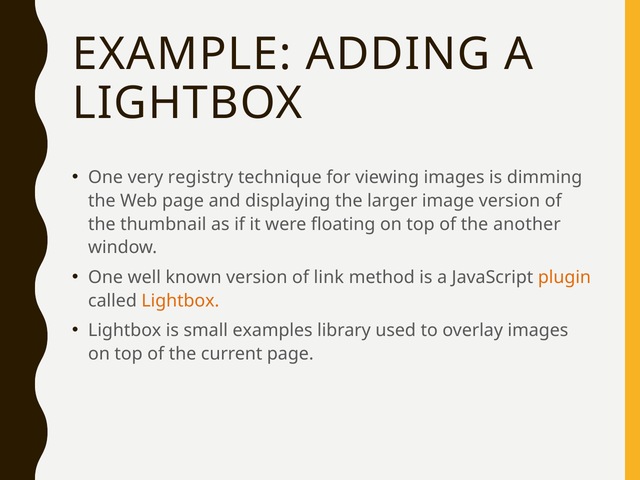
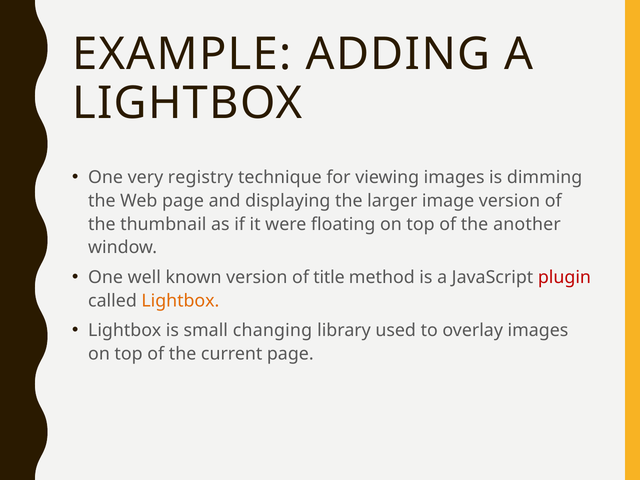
link: link -> title (329, 277)
plugin colour: orange -> red (564, 277)
examples: examples -> changing (272, 330)
